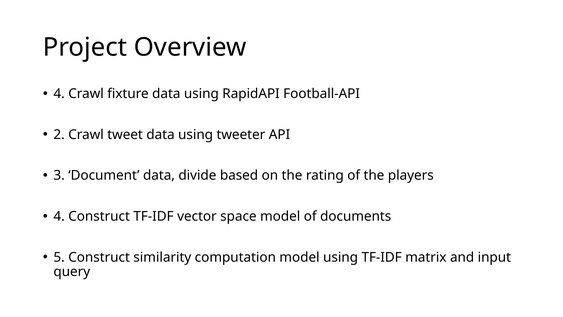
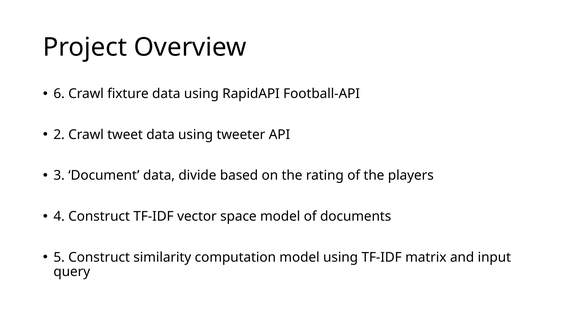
4: 4 -> 6 (59, 94)
